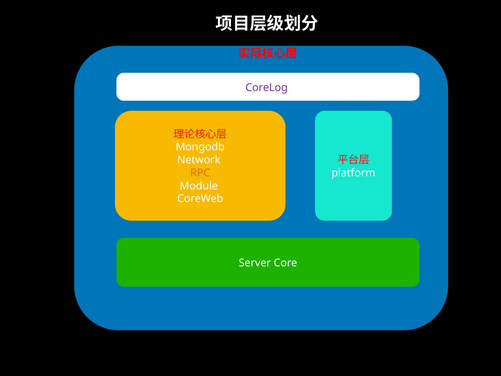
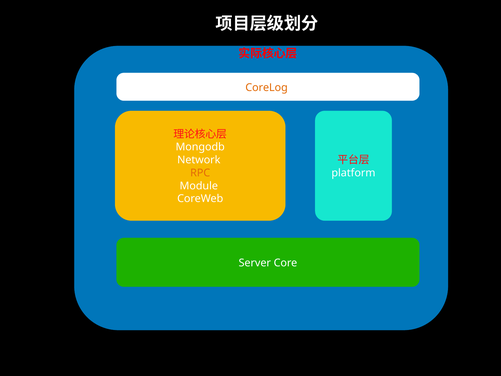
CoreLog colour: purple -> orange (267, 87)
